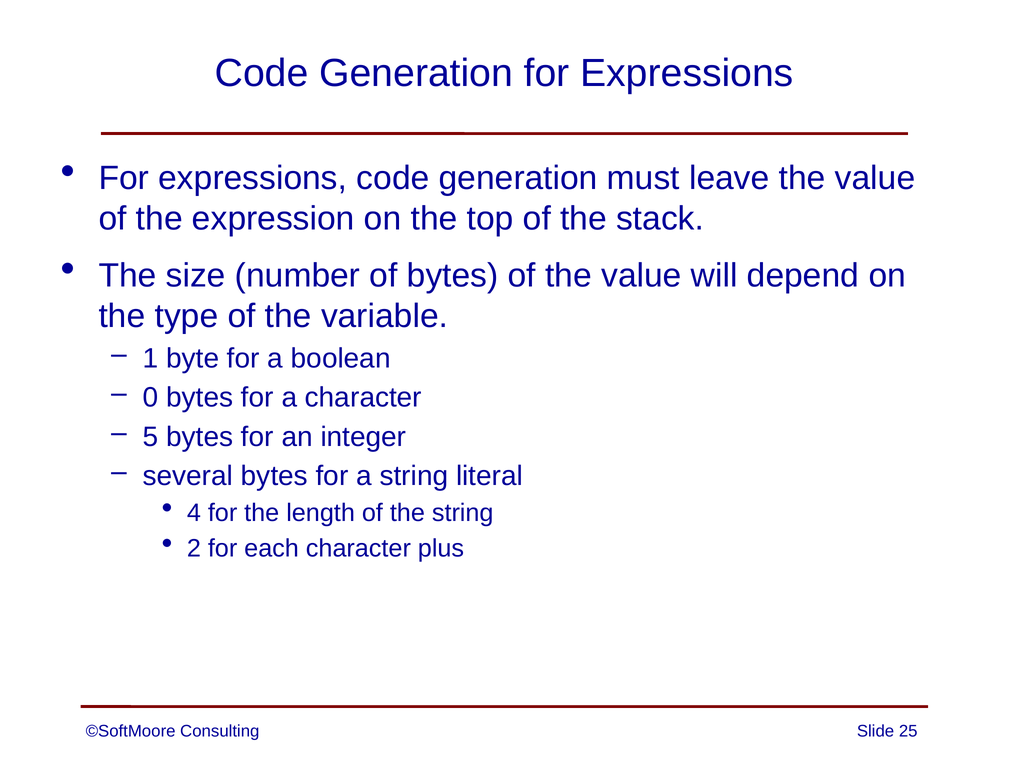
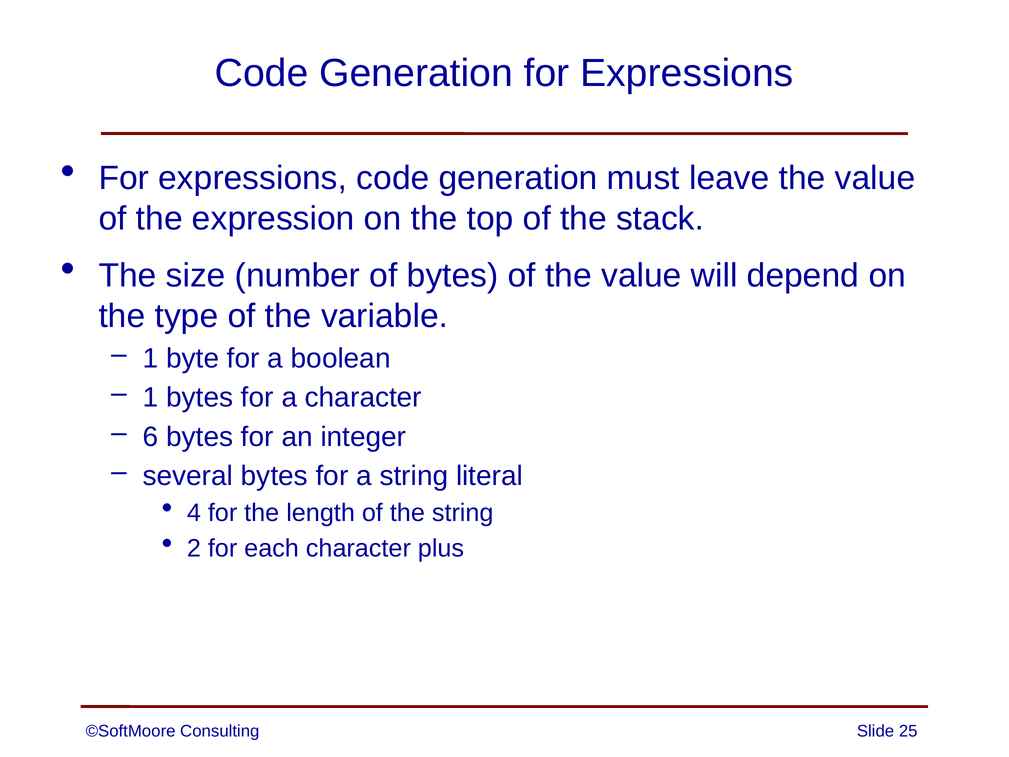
0: 0 -> 1 (151, 397)
5: 5 -> 6 (151, 437)
